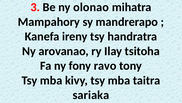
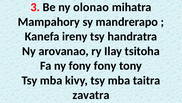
fony ravo: ravo -> fony (105, 65)
sariaka: sariaka -> zavatra (91, 95)
